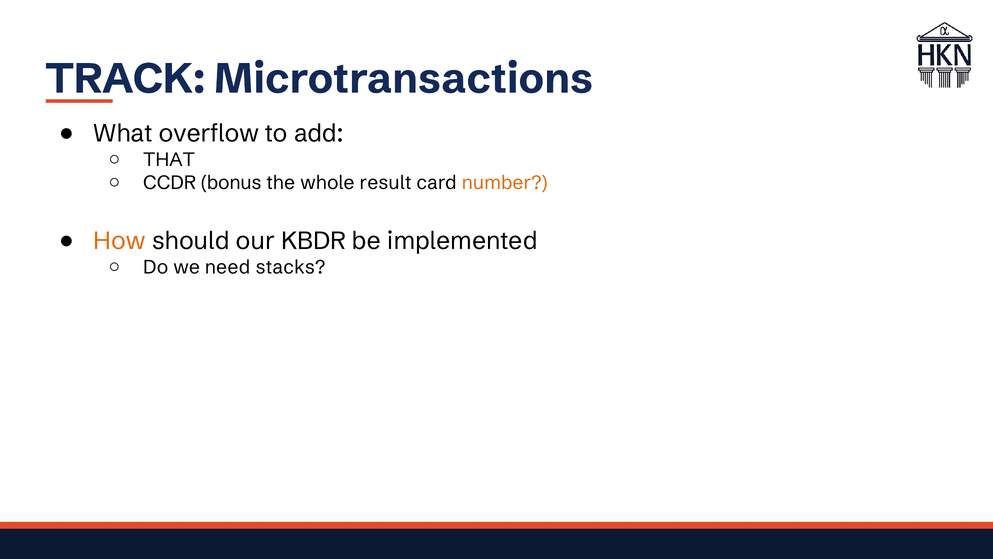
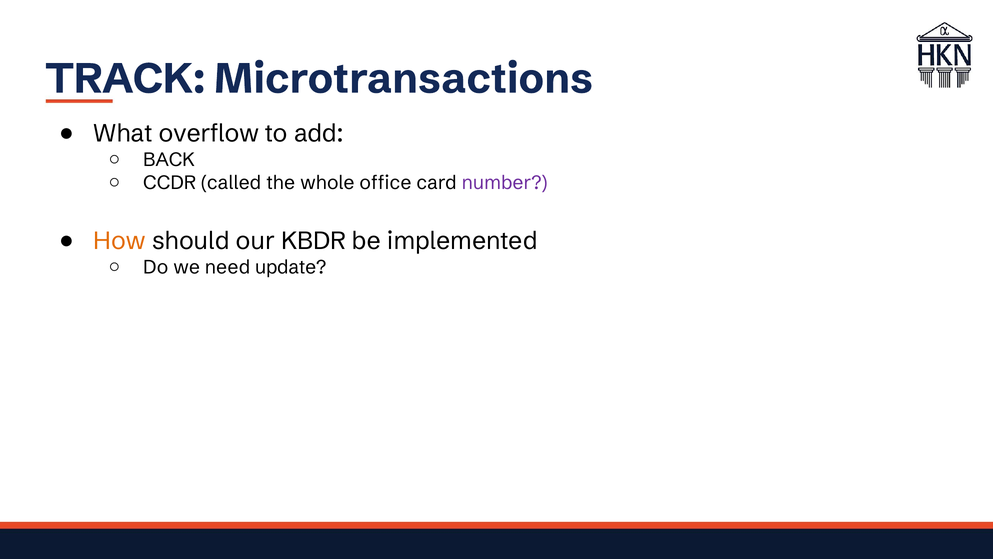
THAT: THAT -> BACK (169, 160)
bonus: bonus -> called (231, 183)
result: result -> office (385, 183)
number colour: orange -> purple (505, 183)
stacks: stacks -> update (291, 267)
